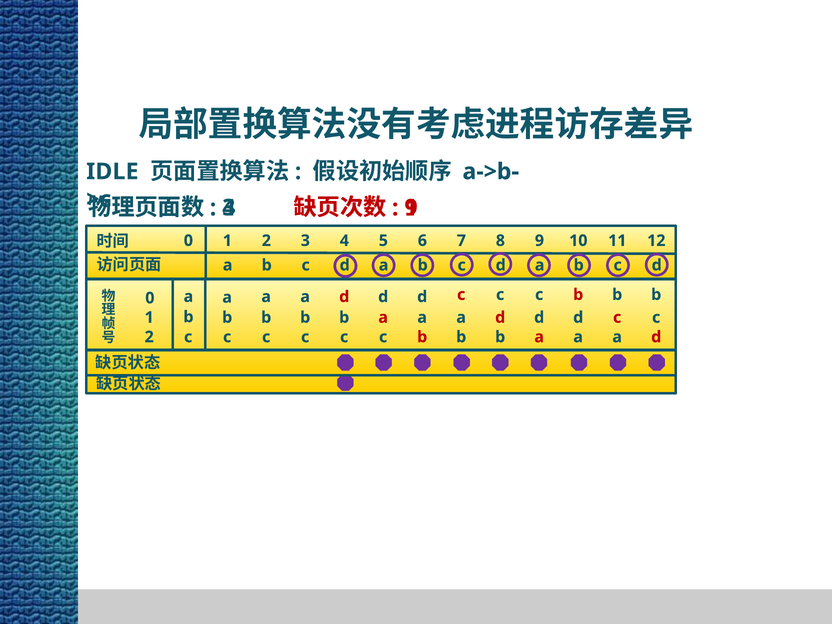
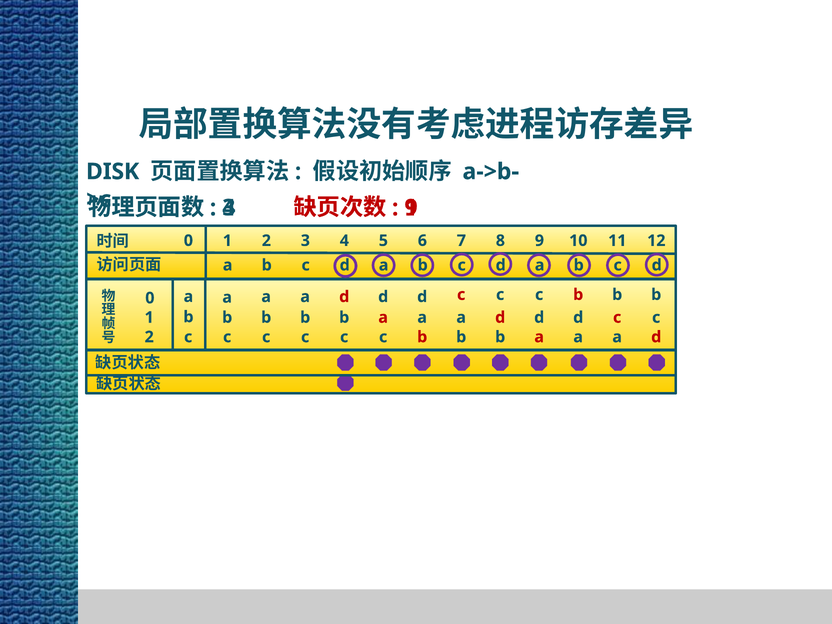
IDLE: IDLE -> DISK (113, 172)
